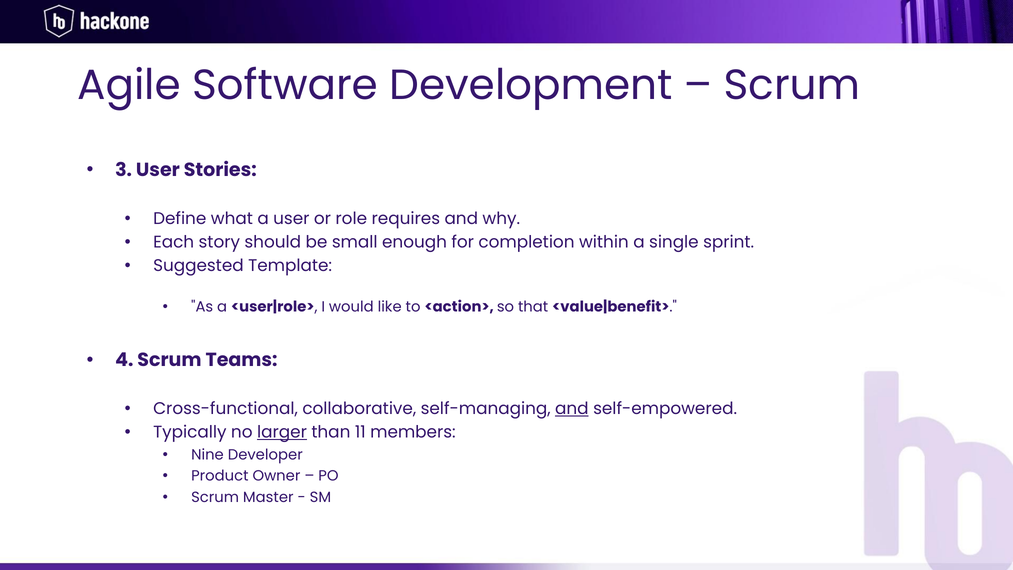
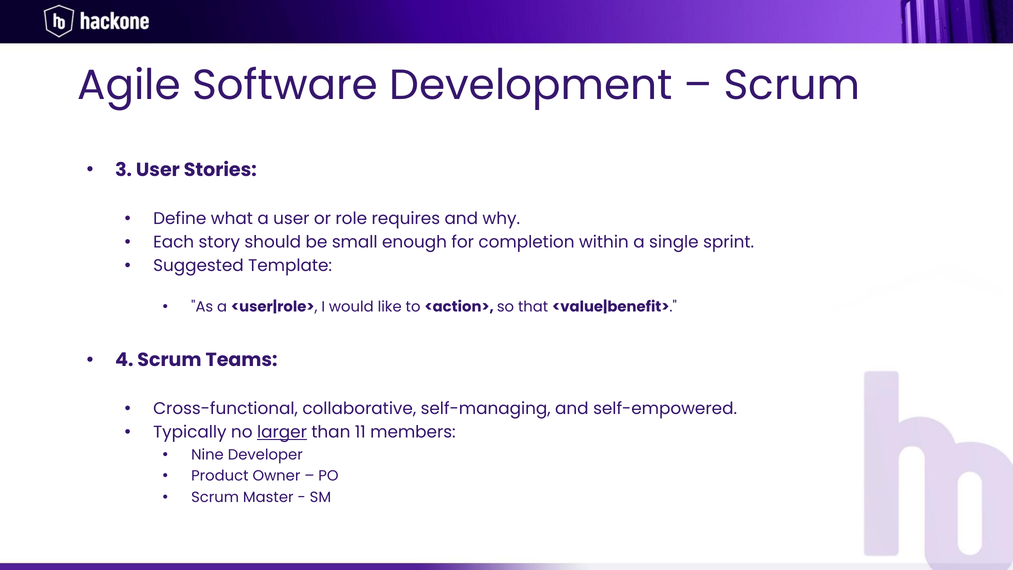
and underline: present -> none (572, 409)
